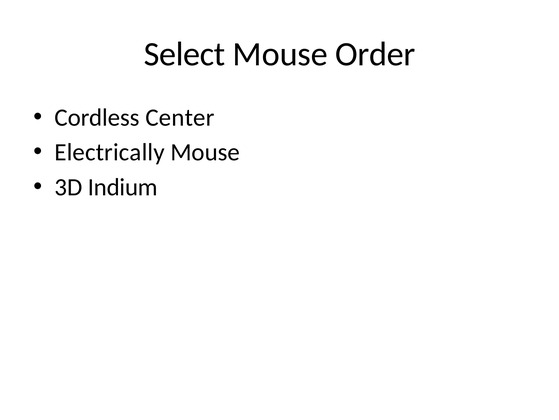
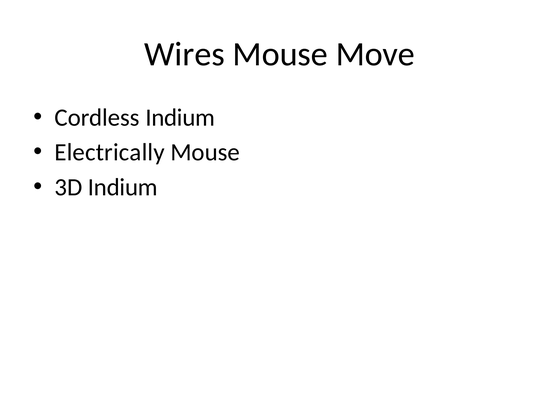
Select: Select -> Wires (184, 54)
Order: Order -> Move (375, 54)
Cordless Center: Center -> Indium (180, 117)
